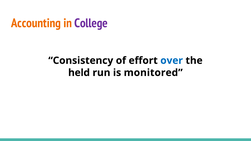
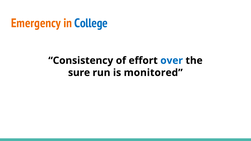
Accounting: Accounting -> Emergency (36, 23)
College colour: purple -> blue (91, 23)
held: held -> sure (79, 73)
